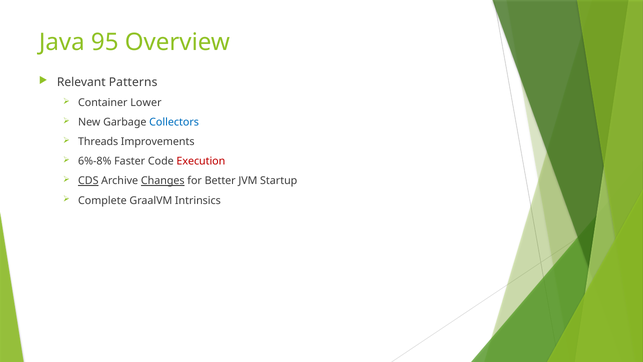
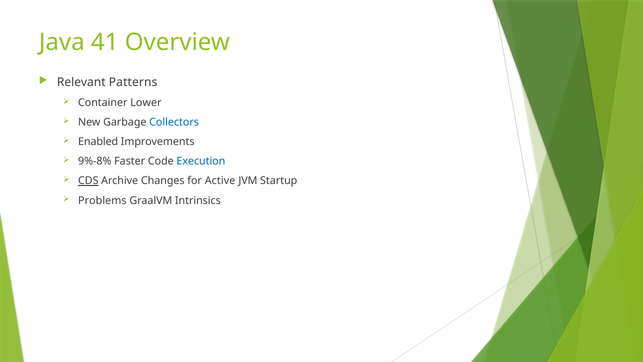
95: 95 -> 41 (105, 42)
Threads: Threads -> Enabled (98, 142)
6%-8%: 6%-8% -> 9%-8% (95, 161)
Execution colour: red -> blue (201, 161)
Changes underline: present -> none (163, 181)
Better: Better -> Active (220, 181)
Complete: Complete -> Problems (102, 200)
